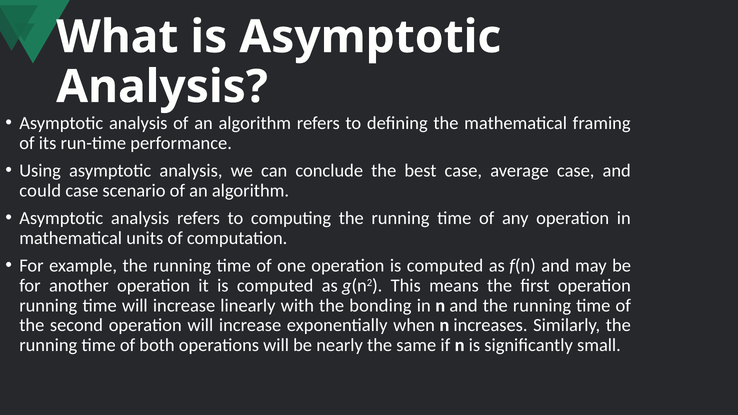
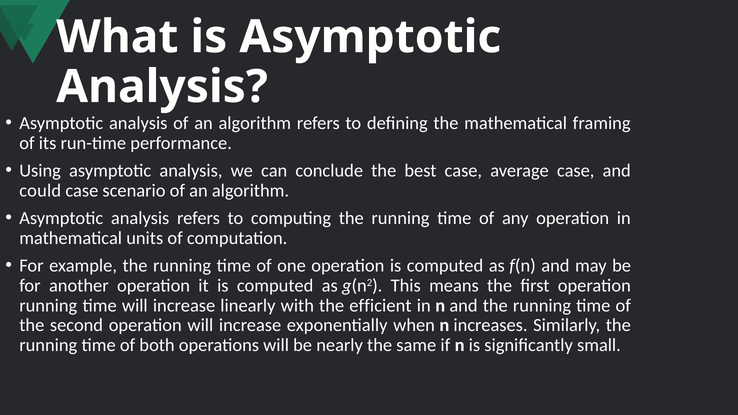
bonding: bonding -> efficient (380, 306)
